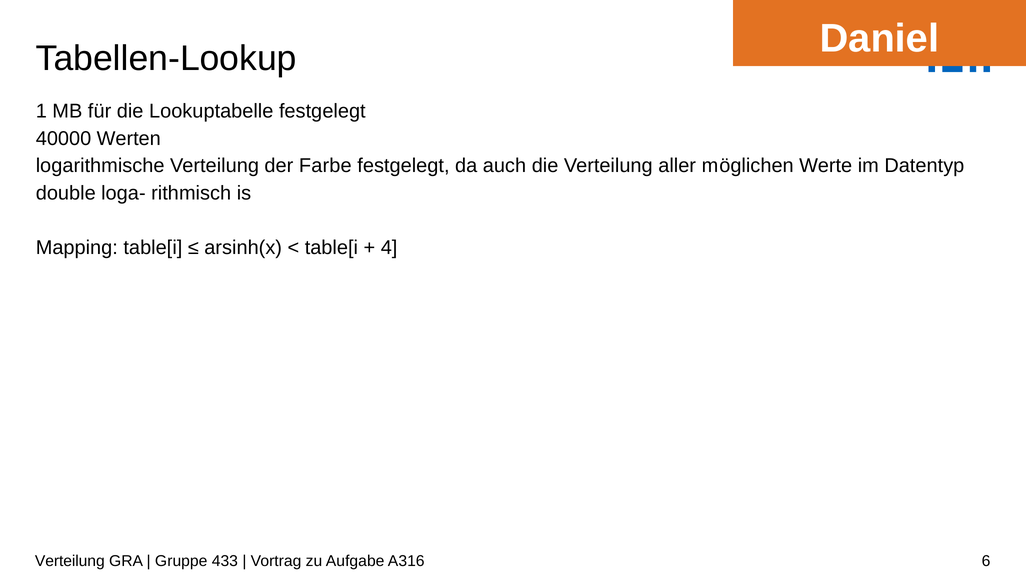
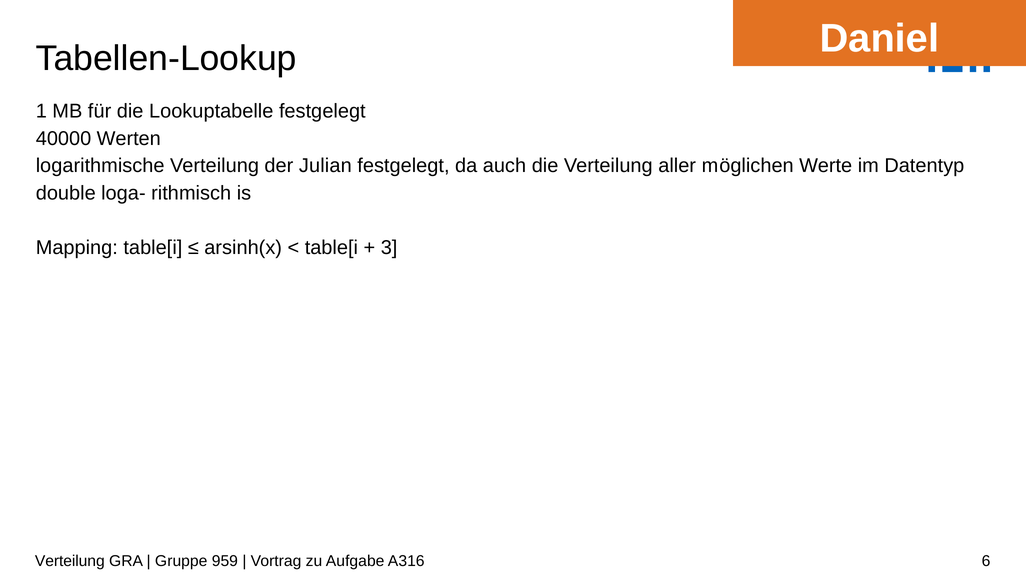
Farbe: Farbe -> Julian (325, 166)
4: 4 -> 3 (389, 248)
433: 433 -> 959 (225, 561)
